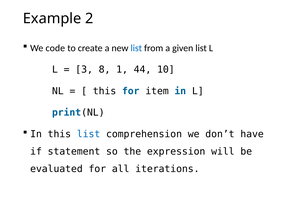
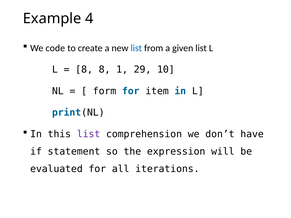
2: 2 -> 4 (89, 19)
3: 3 -> 8 (84, 70)
44: 44 -> 29 (142, 70)
this: this -> form (105, 91)
list colour: blue -> purple (89, 134)
